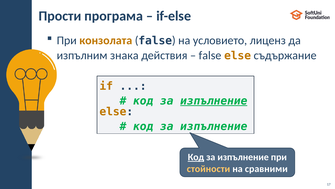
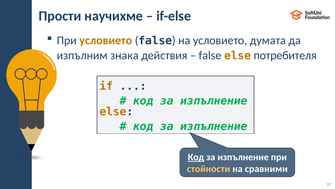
програма: програма -> научихме (114, 16)
При конзолата: конзолата -> условието (106, 40)
лиценз: лиценз -> думата (268, 40)
съдържание: съдържание -> потребителя (285, 55)
изпълнение underline: present -> none (214, 101)
